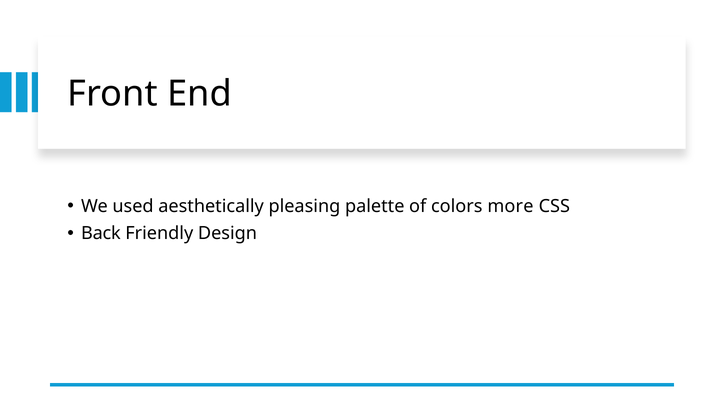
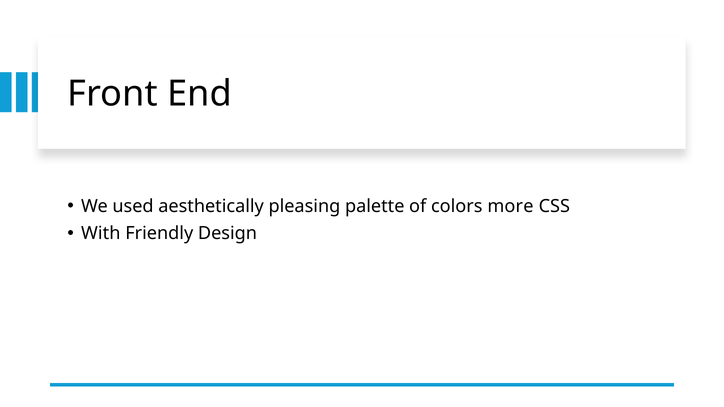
Back: Back -> With (101, 233)
